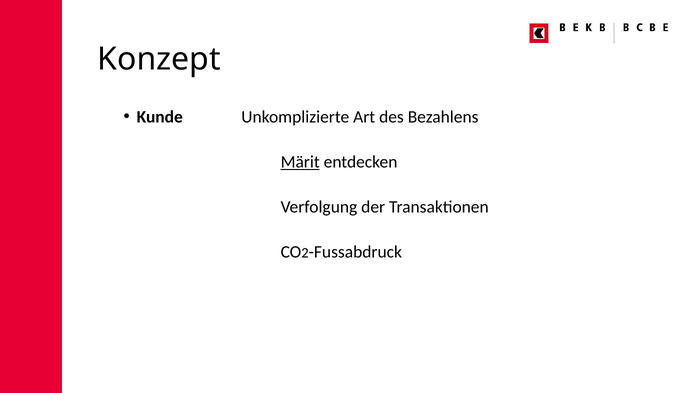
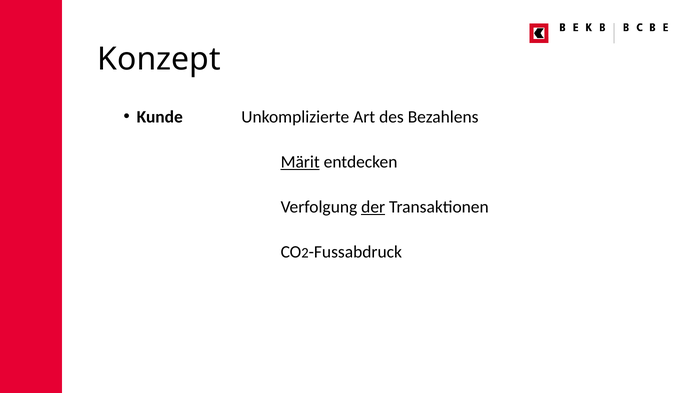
der underline: none -> present (373, 207)
